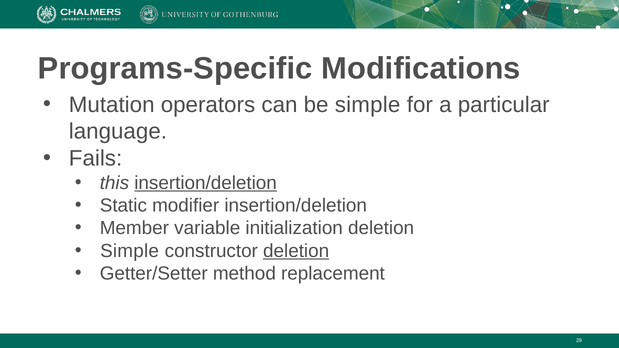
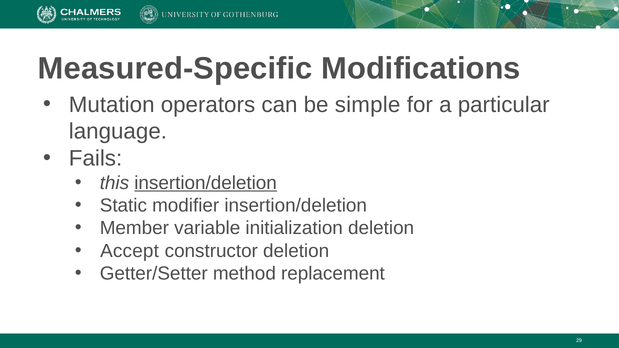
Programs-Specific: Programs-Specific -> Measured-Specific (175, 68)
Simple: Simple -> Accept (130, 251)
deletion underline: present -> none (296, 251)
